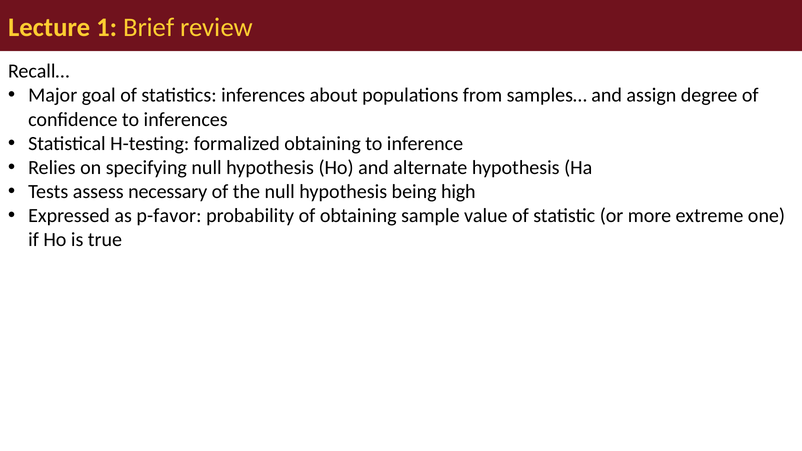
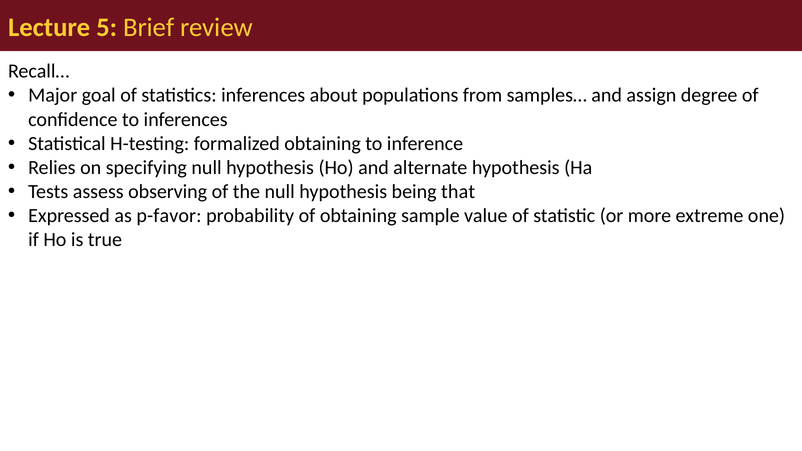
1: 1 -> 5 (107, 27)
necessary: necessary -> observing (168, 192)
high: high -> that (458, 192)
